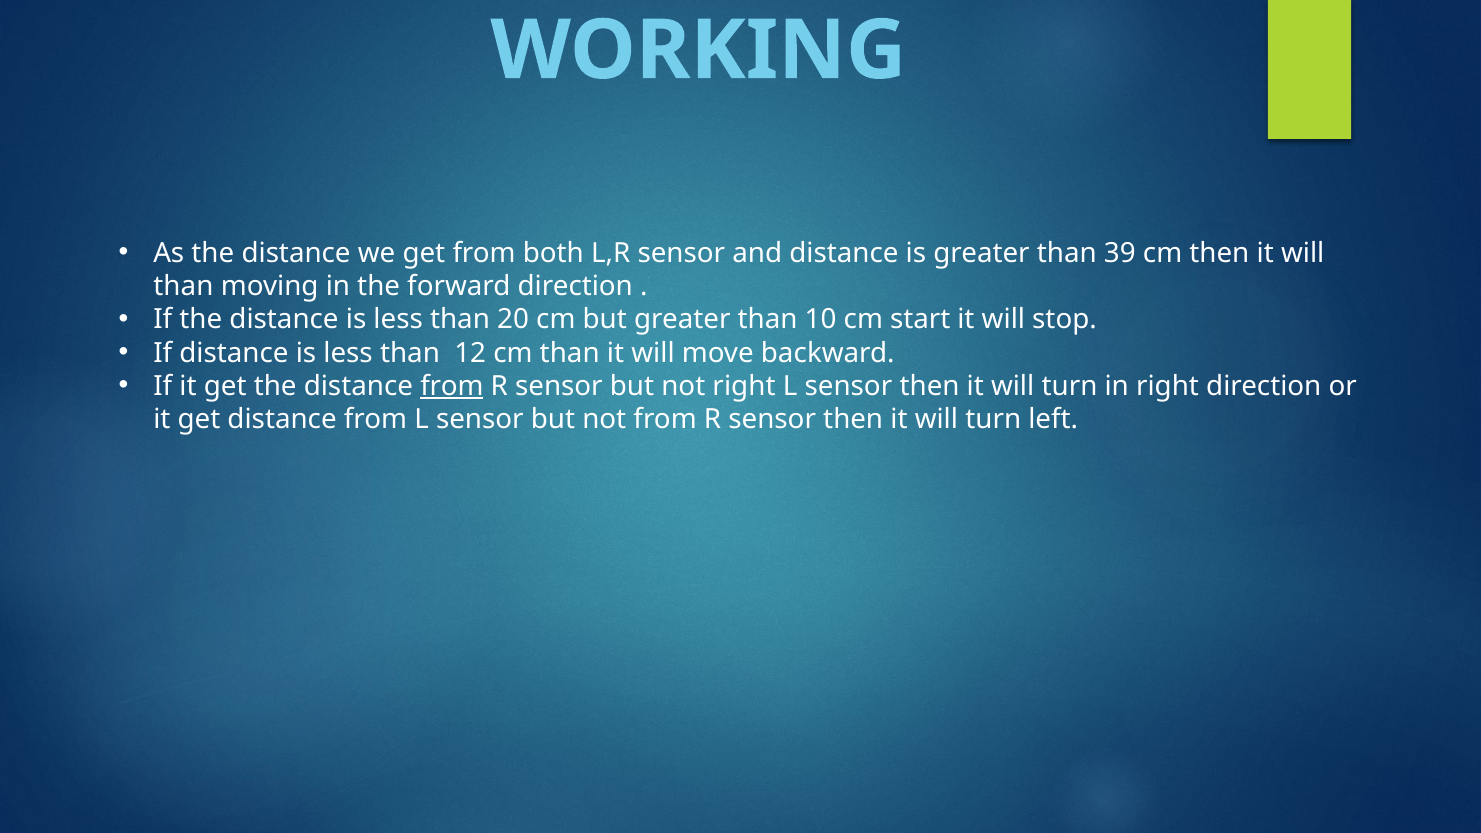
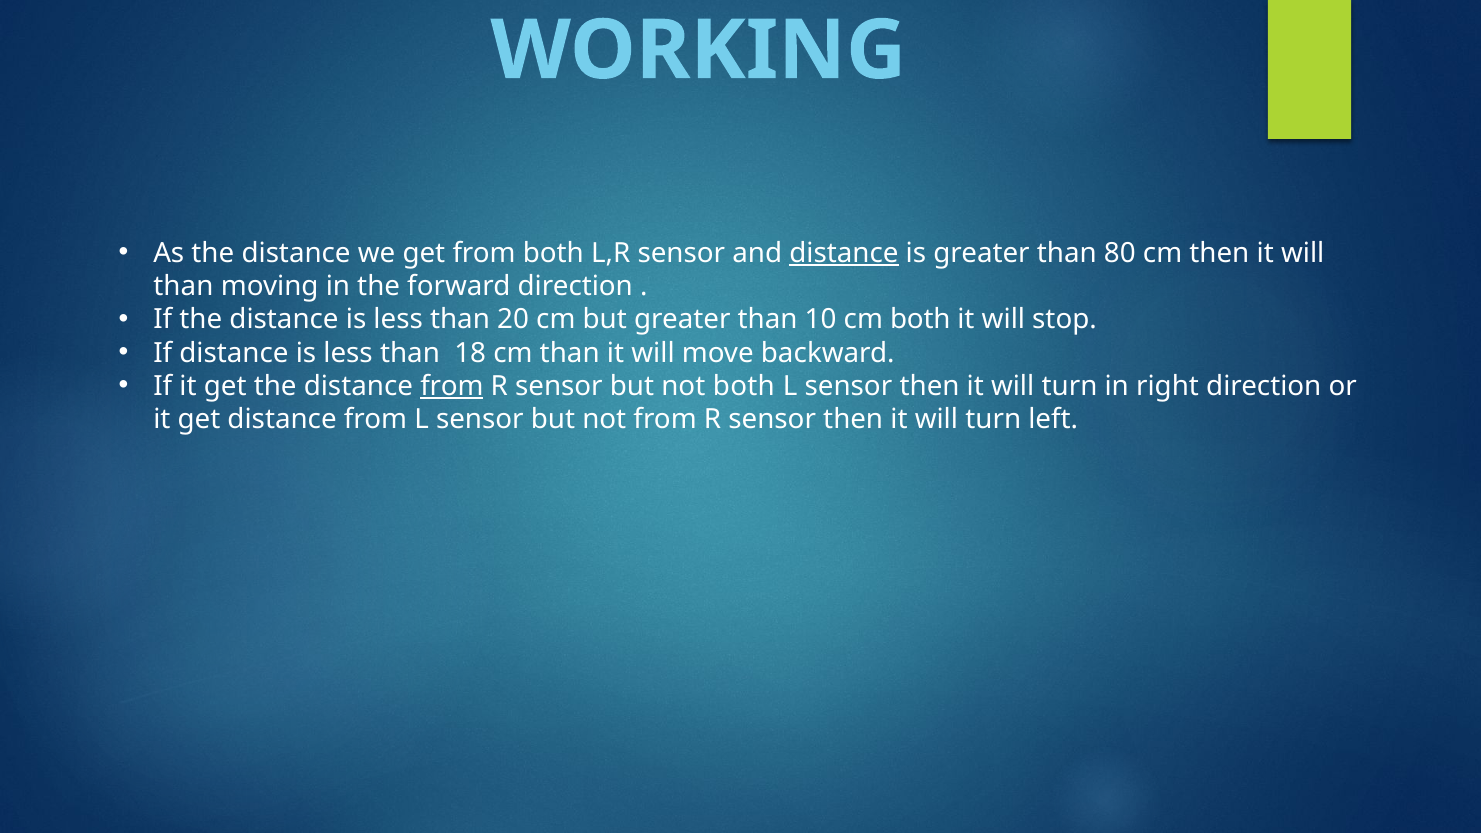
distance underline: none -> present (844, 253)
39: 39 -> 80 (1120, 253)
cm start: start -> both (920, 320)
12: 12 -> 18 (470, 353)
not right: right -> both (744, 386)
